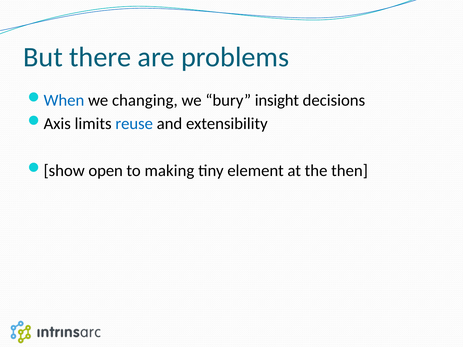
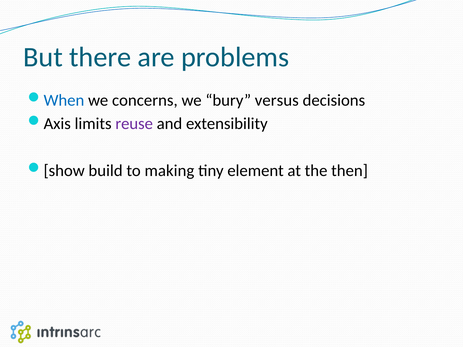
changing: changing -> concerns (145, 100)
insight: insight -> versus (277, 100)
reuse colour: blue -> purple (134, 124)
open: open -> build (106, 171)
